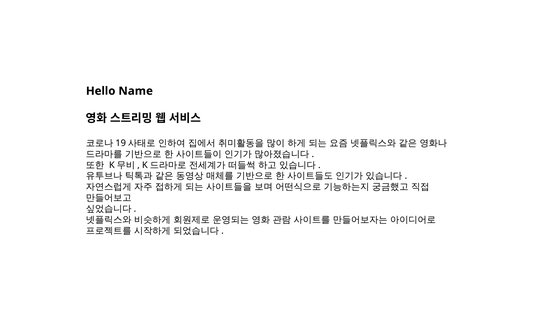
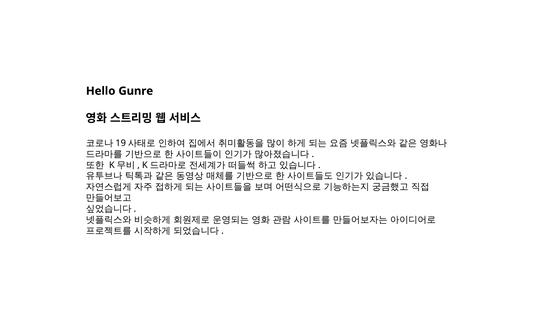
Name: Name -> Gunre (136, 91)
